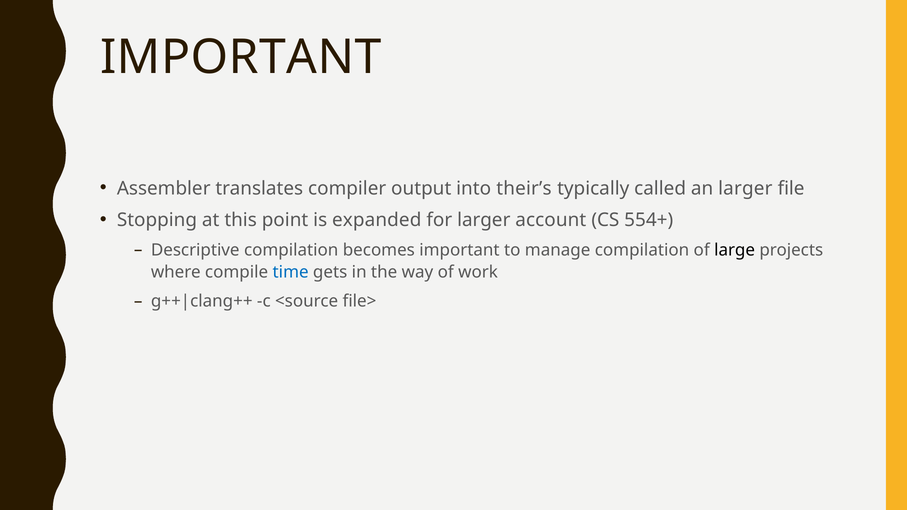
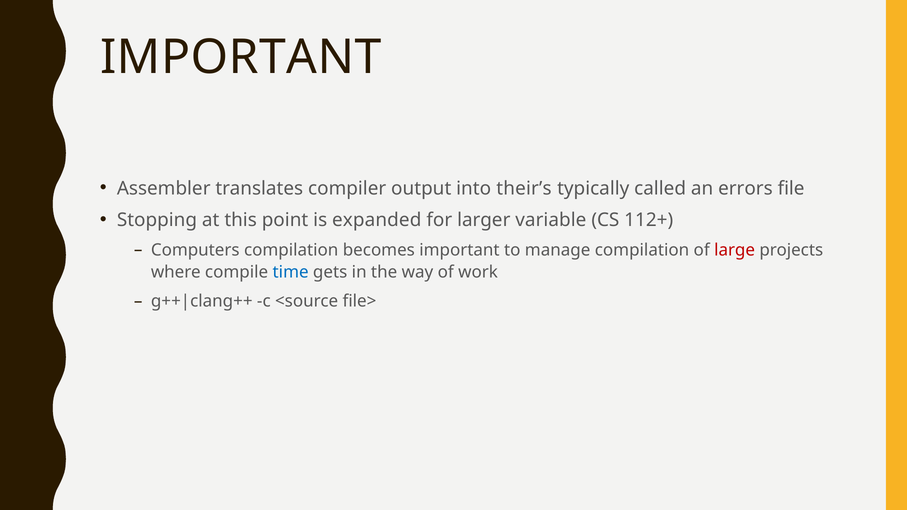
an larger: larger -> errors (745, 188)
account: account -> variable (551, 220)
554+: 554+ -> 112+ (649, 220)
Descriptive: Descriptive -> Computers (195, 250)
large colour: black -> red (735, 250)
